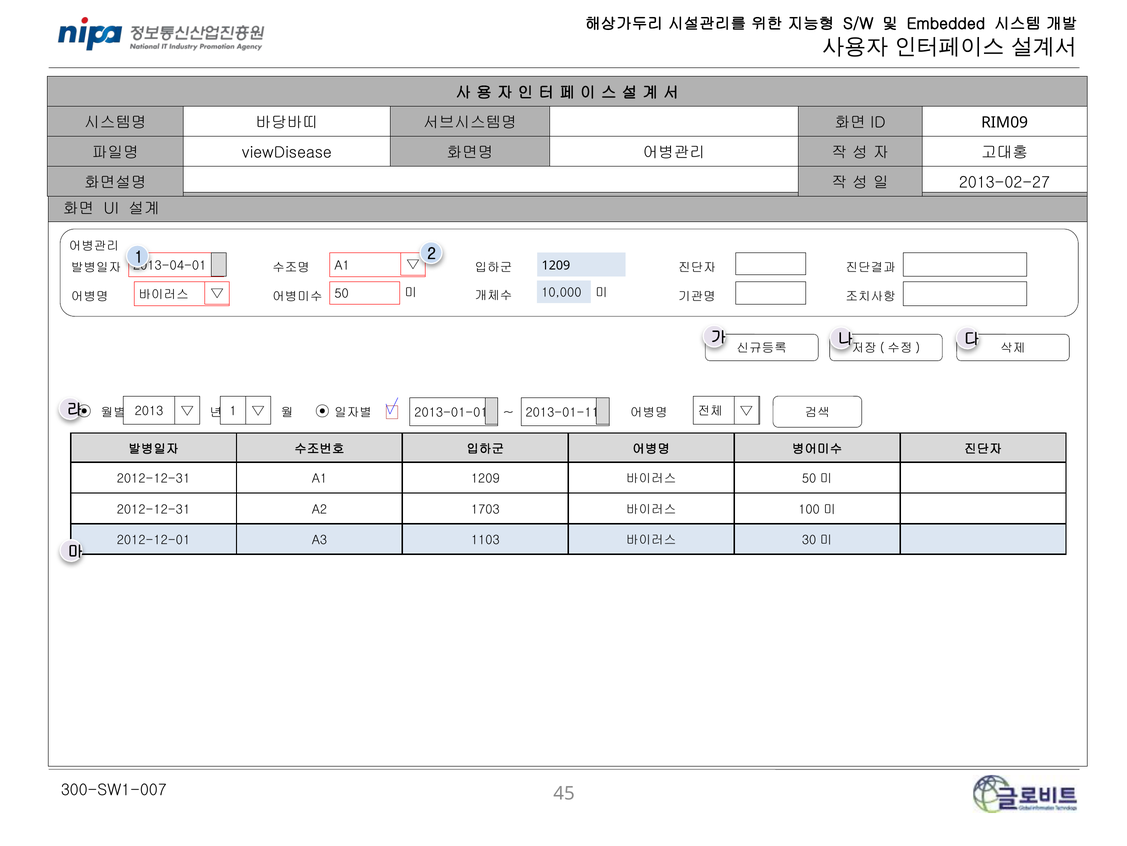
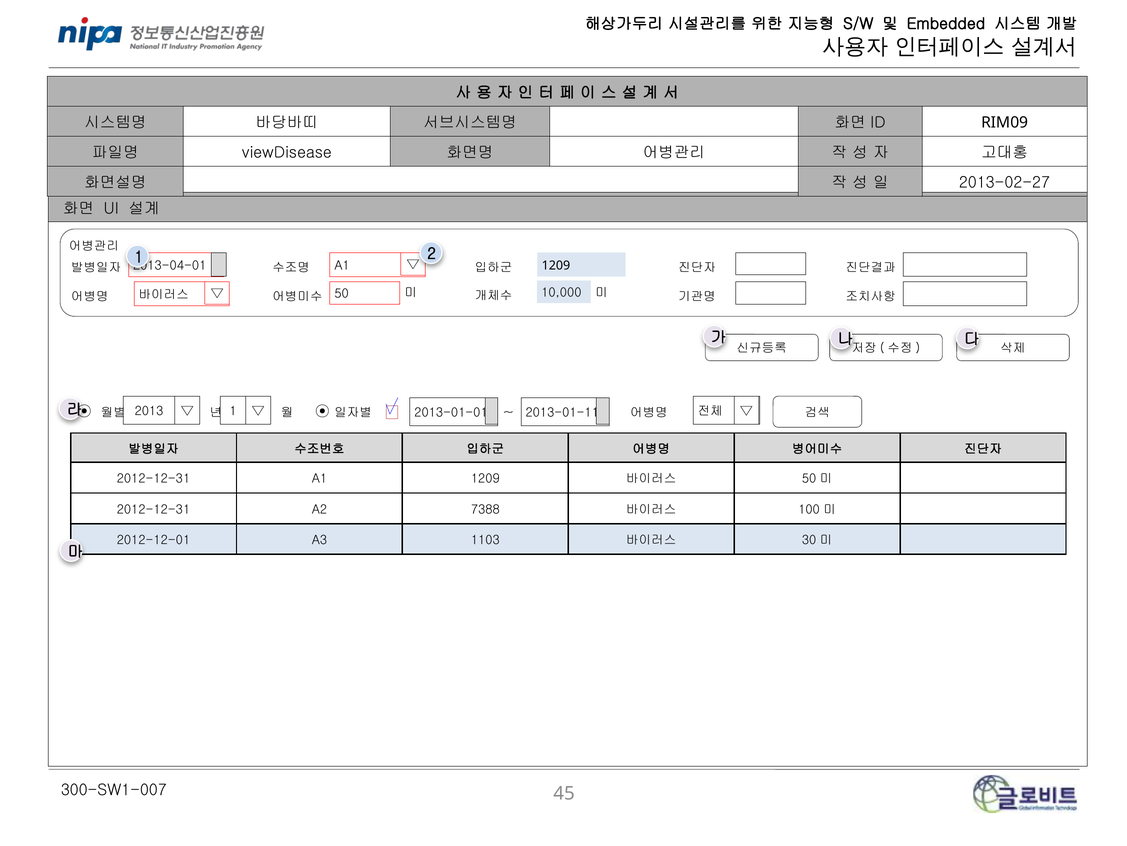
1703: 1703 -> 7388 (485, 509)
